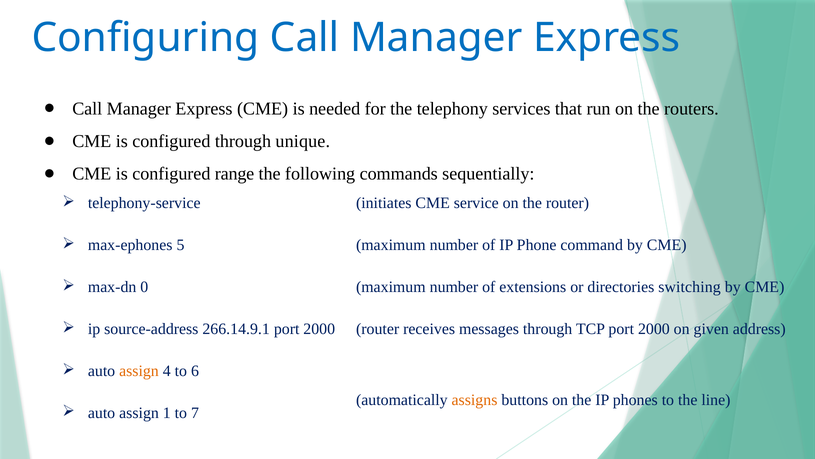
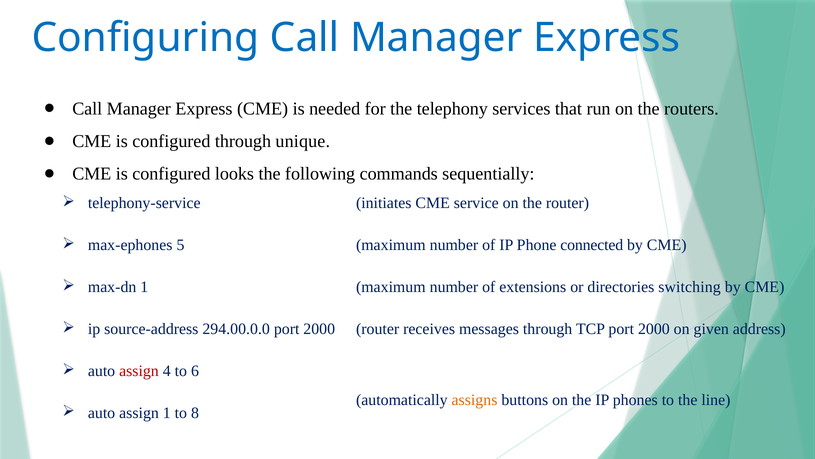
range: range -> looks (234, 173)
command: command -> connected (592, 245)
max-dn 0: 0 -> 1 (144, 287)
266.14.9.1: 266.14.9.1 -> 294.00.0.0 (236, 329)
assign colour: orange -> red (139, 371)
7: 7 -> 8 (195, 412)
